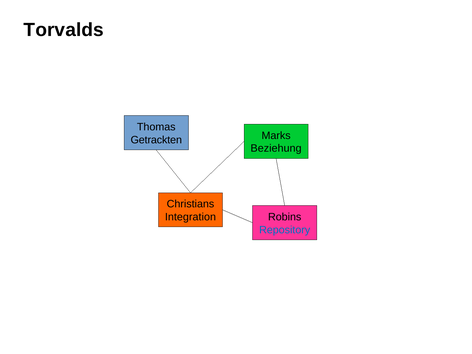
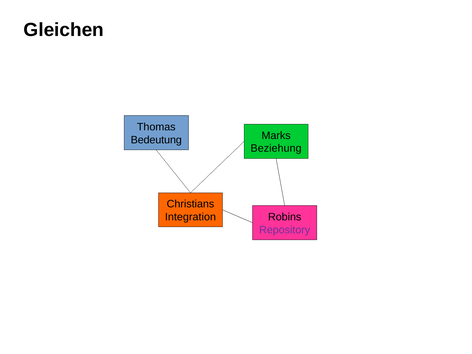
Torvalds: Torvalds -> Gleichen (64, 30)
Getrackten: Getrackten -> Bedeutung (156, 140)
Repository colour: blue -> purple (285, 230)
